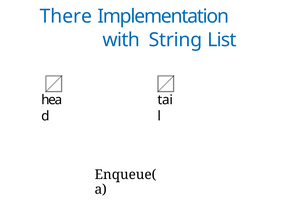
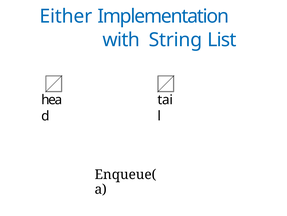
There: There -> Either (66, 16)
